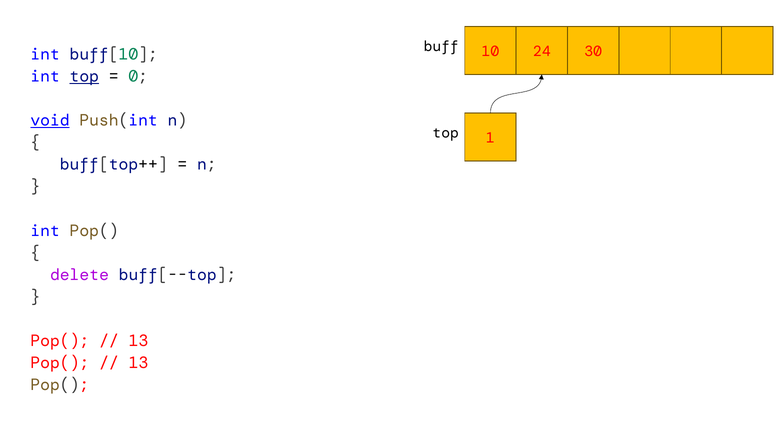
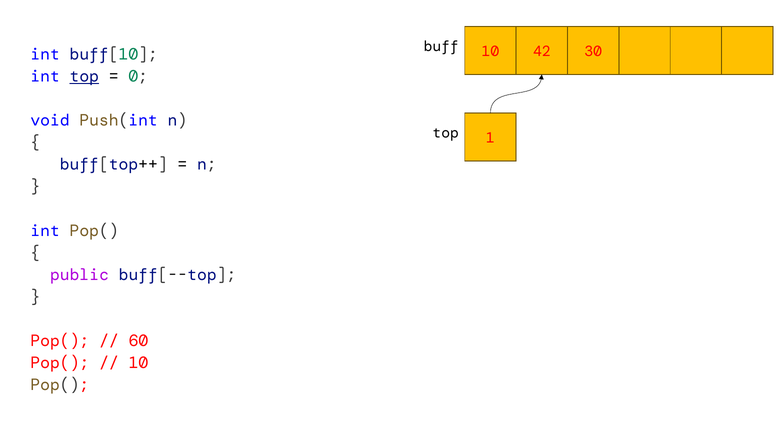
24: 24 -> 42 (542, 52)
void underline: present -> none (50, 120)
delete: delete -> public (79, 275)
13: 13 -> 60 (138, 341)
13: 13 -> 10 (138, 363)
